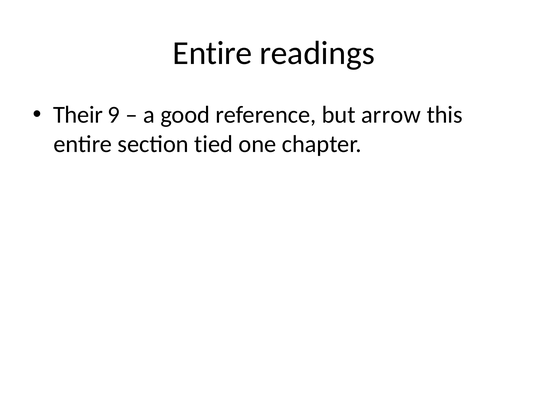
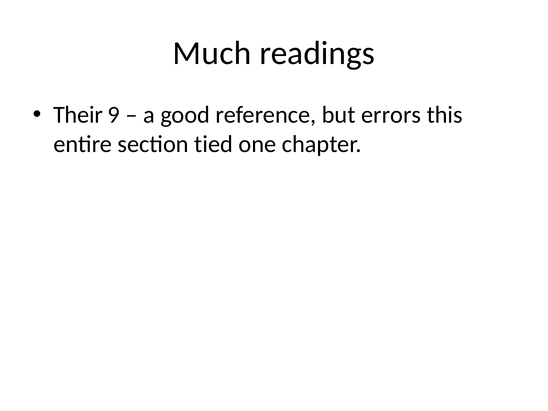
Entire: Entire -> Much (212, 53)
arrow: arrow -> errors (391, 115)
